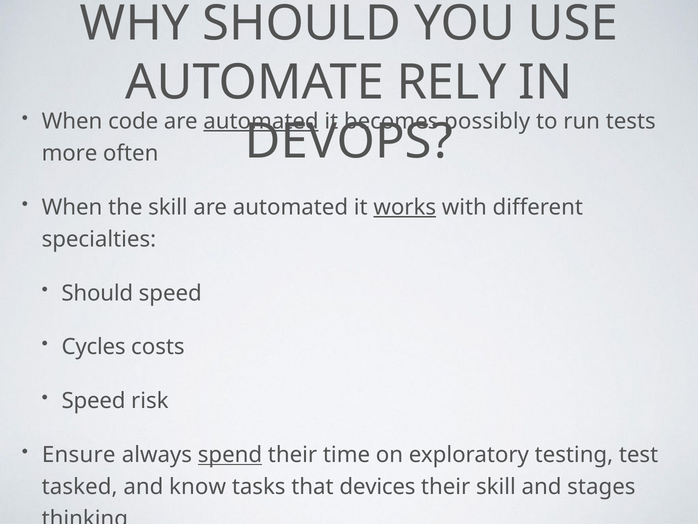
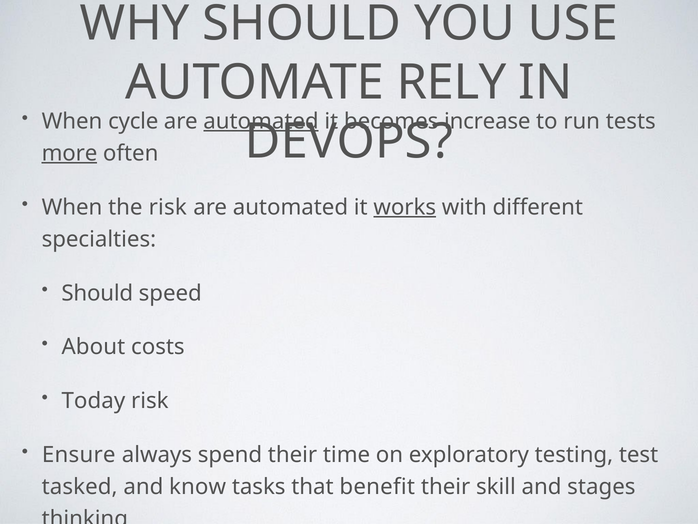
code: code -> cycle (133, 121)
possibly: possibly -> increase (487, 121)
more underline: none -> present (70, 153)
the skill: skill -> risk (168, 207)
Cycles: Cycles -> About (93, 347)
Speed: Speed -> Today (93, 401)
spend underline: present -> none (230, 454)
devices: devices -> benefit (377, 486)
